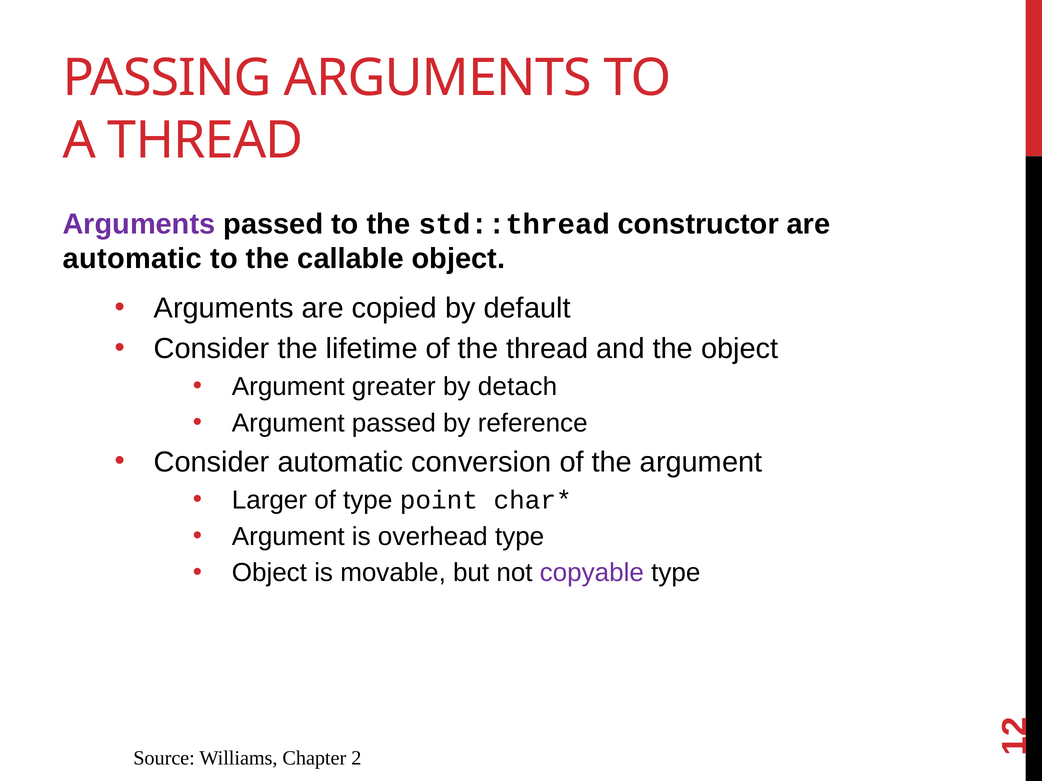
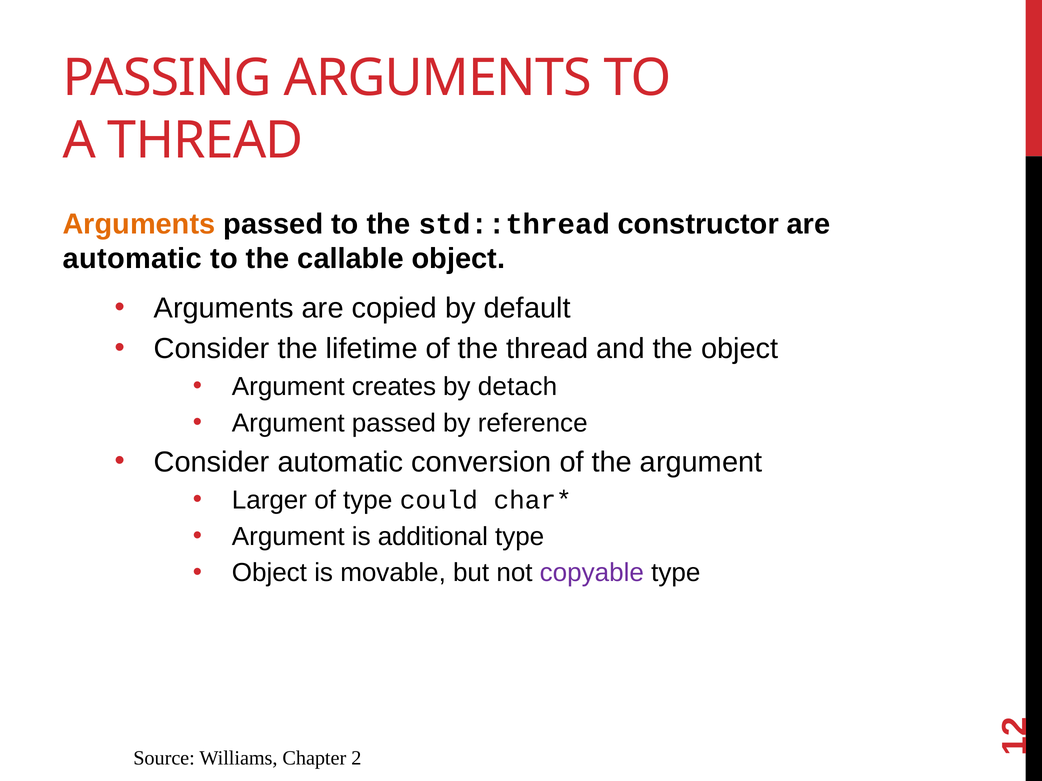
Arguments colour: purple -> orange (139, 224)
greater: greater -> creates (394, 387)
point: point -> could (439, 500)
overhead: overhead -> additional (433, 537)
